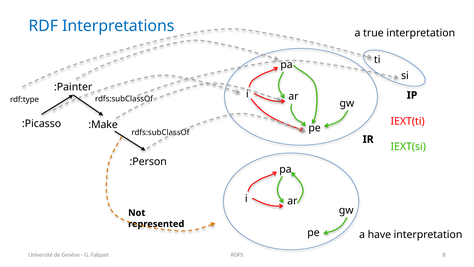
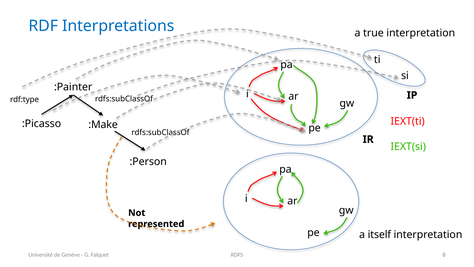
have: have -> itself (379, 234)
